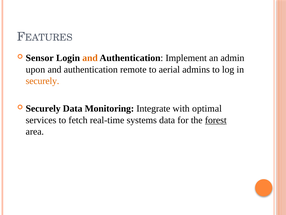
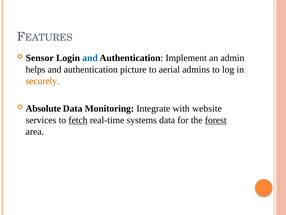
and colour: orange -> blue (90, 58)
upon: upon -> helps (36, 69)
remote: remote -> picture (133, 69)
Securely: Securely -> Absolute (43, 108)
optimal: optimal -> website (207, 108)
fetch underline: none -> present (78, 120)
